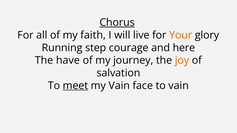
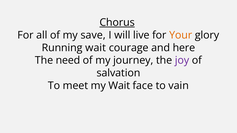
faith: faith -> save (93, 35)
Running step: step -> wait (96, 48)
have: have -> need (68, 60)
joy colour: orange -> purple (182, 60)
meet underline: present -> none (75, 86)
my Vain: Vain -> Wait (119, 86)
